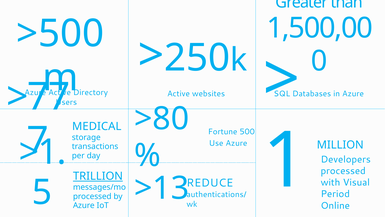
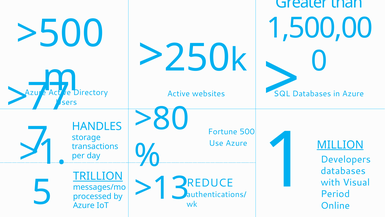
MEDICAL: MEDICAL -> HANDLES (97, 126)
MILLION underline: none -> present (340, 145)
processed: processed -> databases (343, 171)
